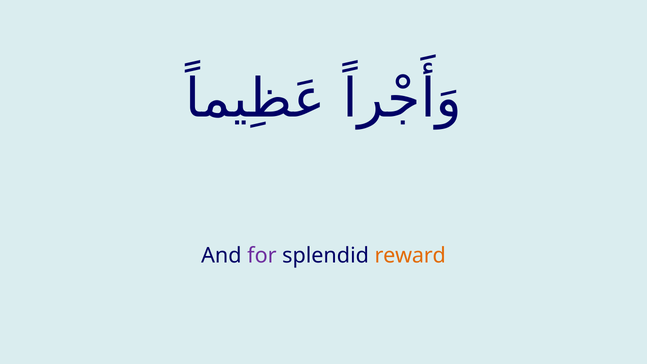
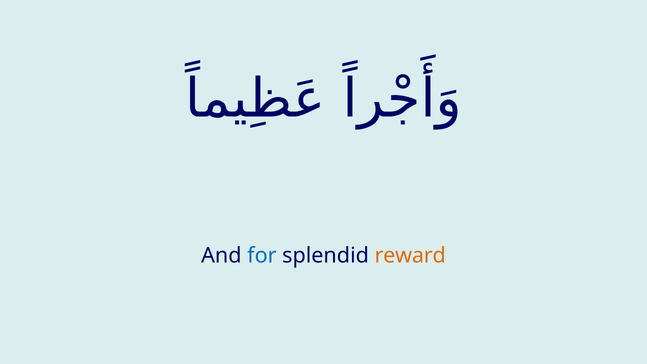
for colour: purple -> blue (262, 255)
